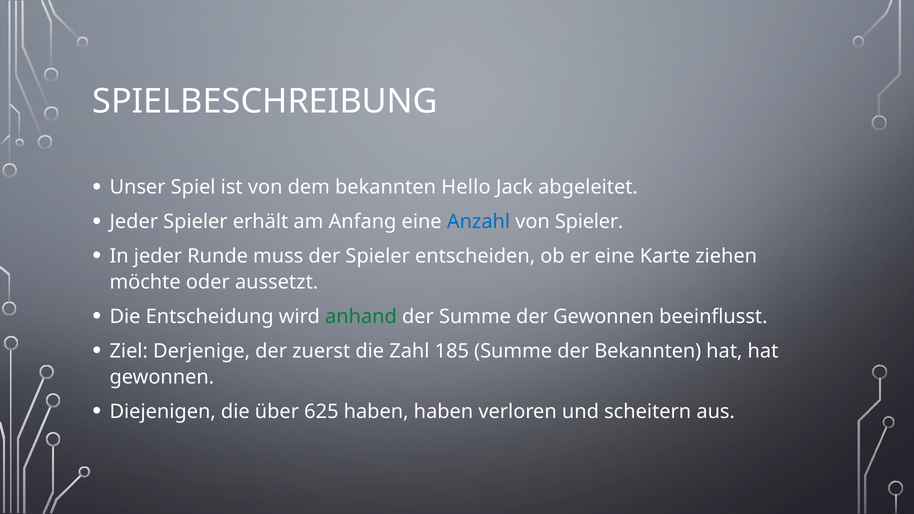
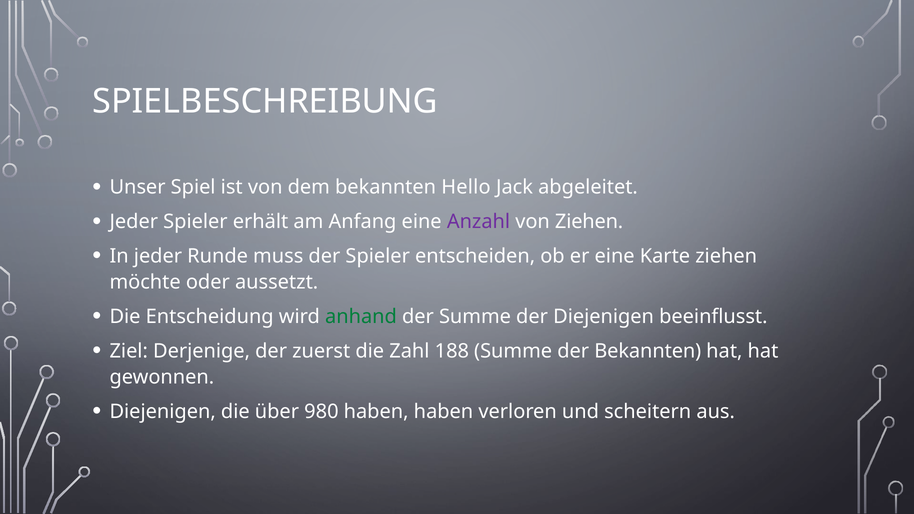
Anzahl colour: blue -> purple (478, 222)
von Spieler: Spieler -> Ziehen (589, 222)
der Gewonnen: Gewonnen -> Diejenigen (604, 317)
185: 185 -> 188 (452, 351)
625: 625 -> 980 (321, 412)
